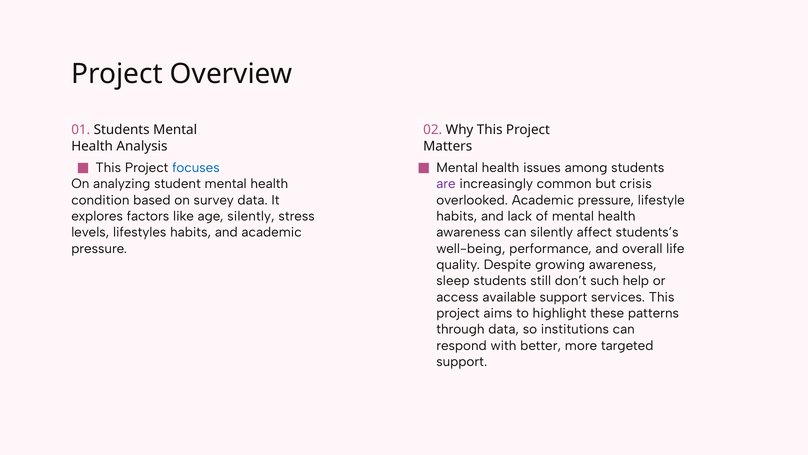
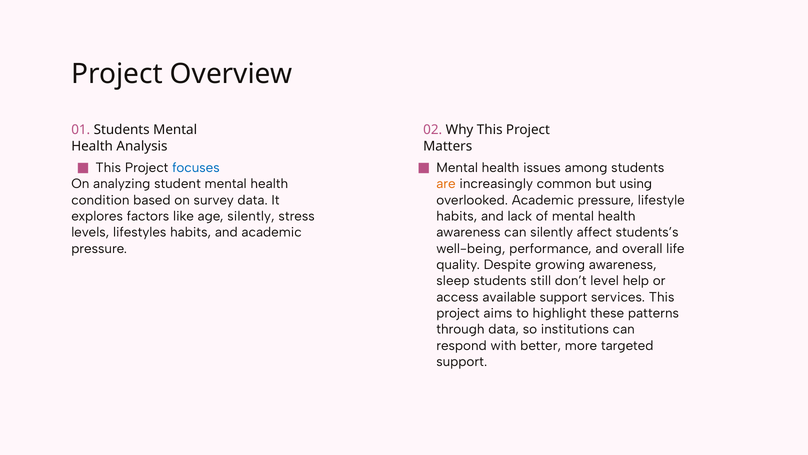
are colour: purple -> orange (446, 184)
crisis: crisis -> using (636, 184)
such: such -> level (605, 281)
